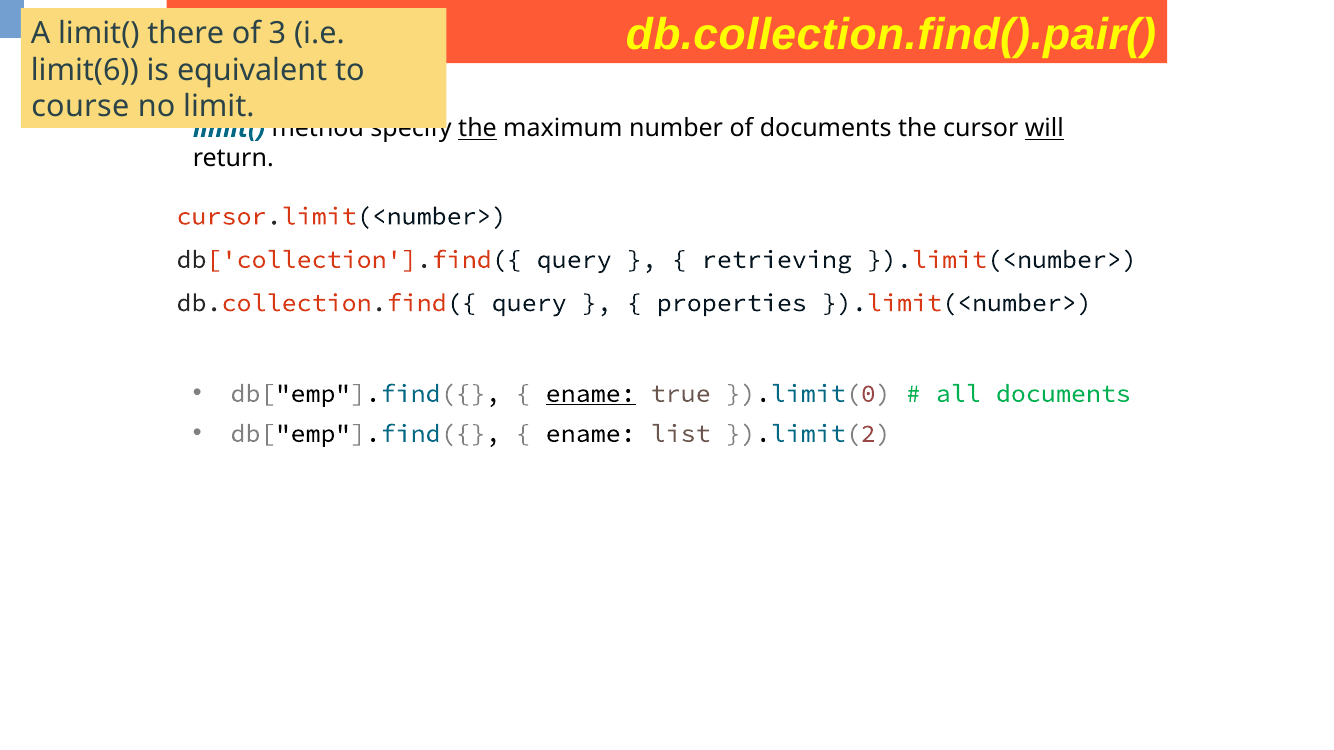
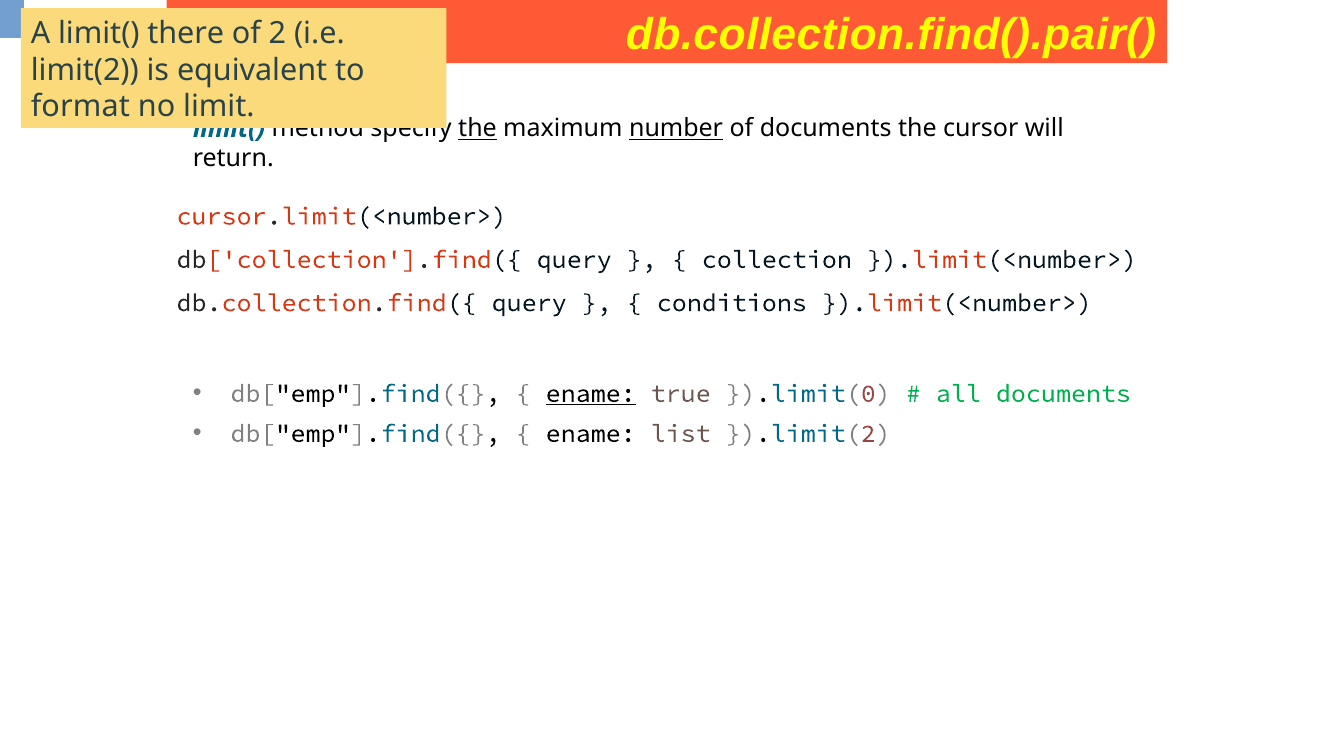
3: 3 -> 2 (277, 33)
limit(6: limit(6 -> limit(2 (85, 70)
course: course -> format (80, 107)
number underline: none -> present (676, 129)
will underline: present -> none (1044, 129)
retrieving: retrieving -> collection (777, 260)
properties: properties -> conditions (732, 303)
